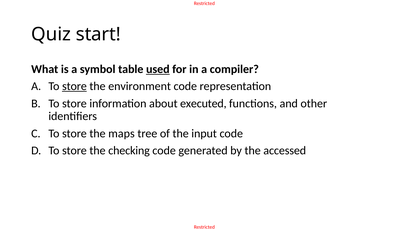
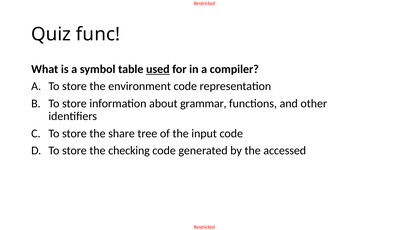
start: start -> func (98, 34)
store underline: present -> none (74, 86)
executed: executed -> grammar (203, 103)
maps: maps -> share (122, 133)
